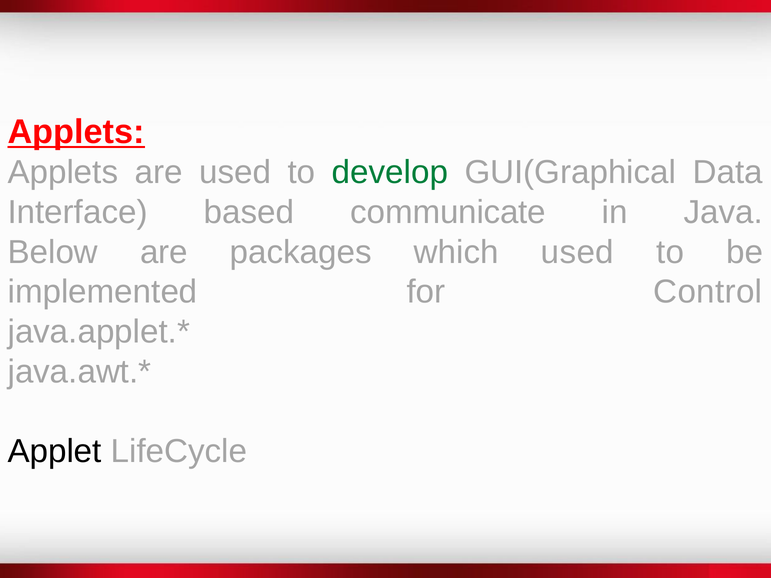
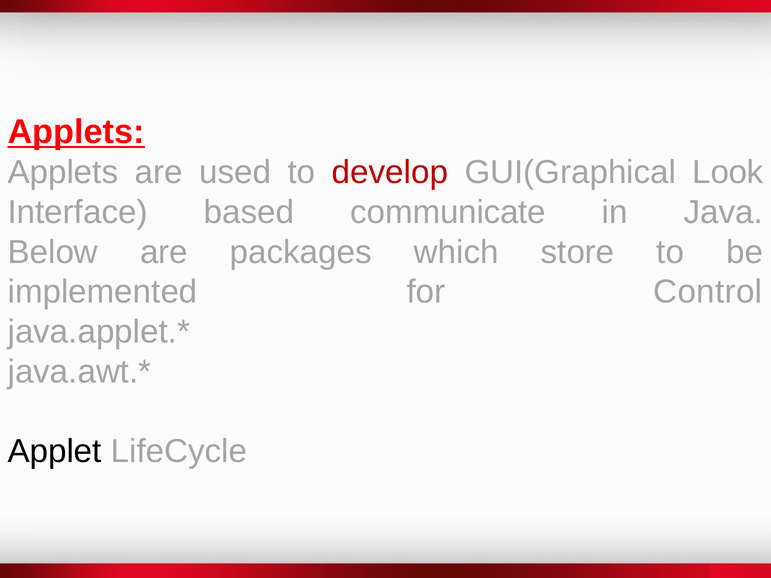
develop colour: green -> red (390, 173)
Data: Data -> Look (728, 173)
which used: used -> store (578, 252)
